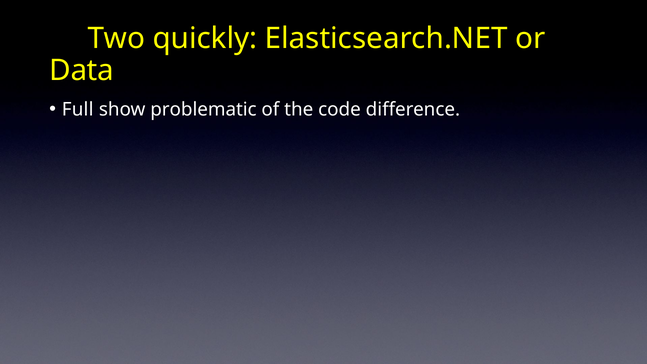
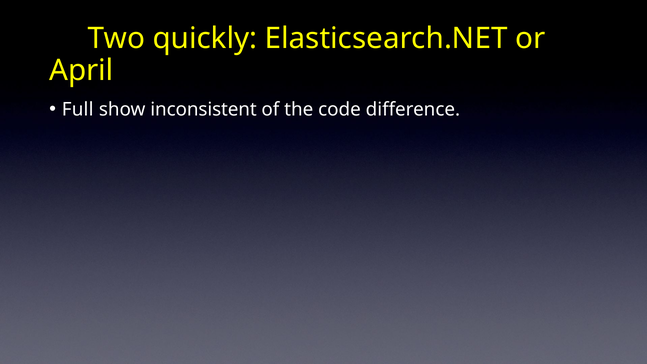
Data: Data -> April (81, 70)
problematic: problematic -> inconsistent (204, 109)
